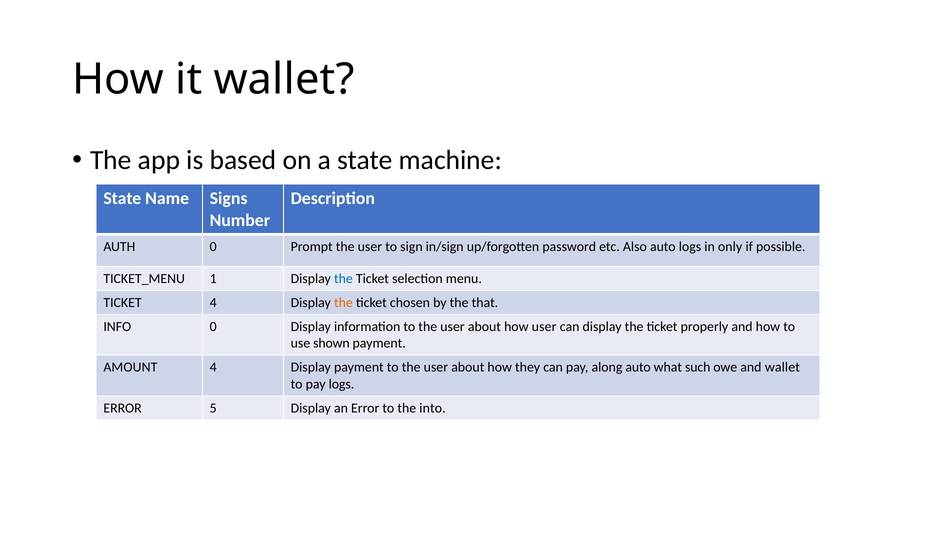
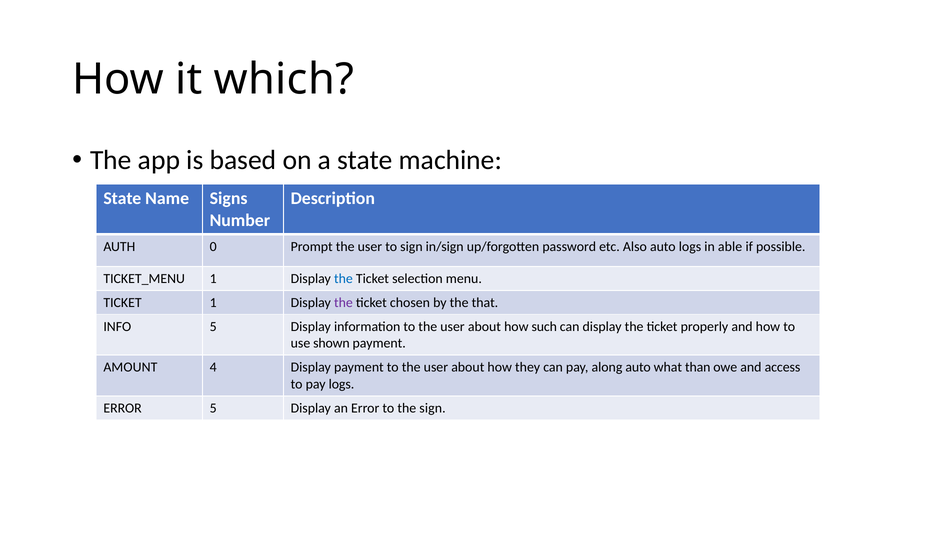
it wallet: wallet -> which (284, 80)
only: only -> able (730, 247)
TICKET 4: 4 -> 1 (213, 303)
the colour: orange -> purple (343, 303)
INFO 0: 0 -> 5 (213, 327)
how user: user -> such (544, 327)
such: such -> than (698, 367)
and wallet: wallet -> access (782, 367)
the into: into -> sign (433, 408)
